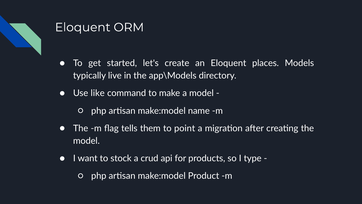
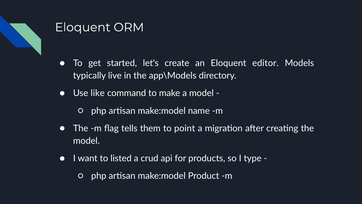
places: places -> editor (265, 63)
stock: stock -> listed (121, 158)
